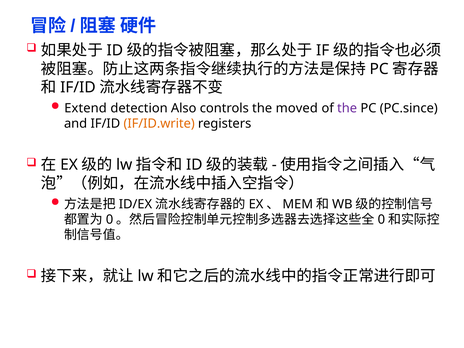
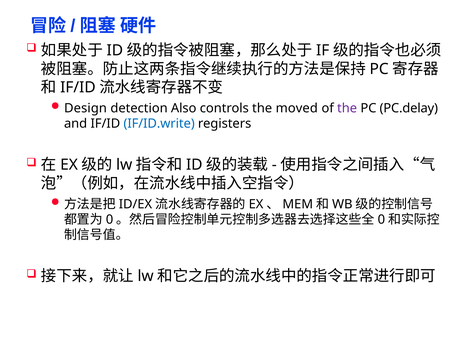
Extend: Extend -> Design (86, 108)
PC.since: PC.since -> PC.delay (409, 108)
IF/ID.write colour: orange -> blue (159, 124)
